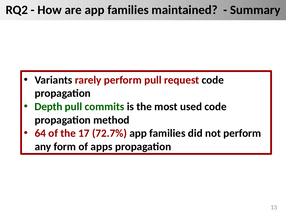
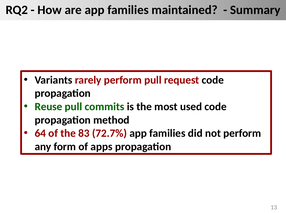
Depth: Depth -> Reuse (48, 107)
17: 17 -> 83 (84, 134)
